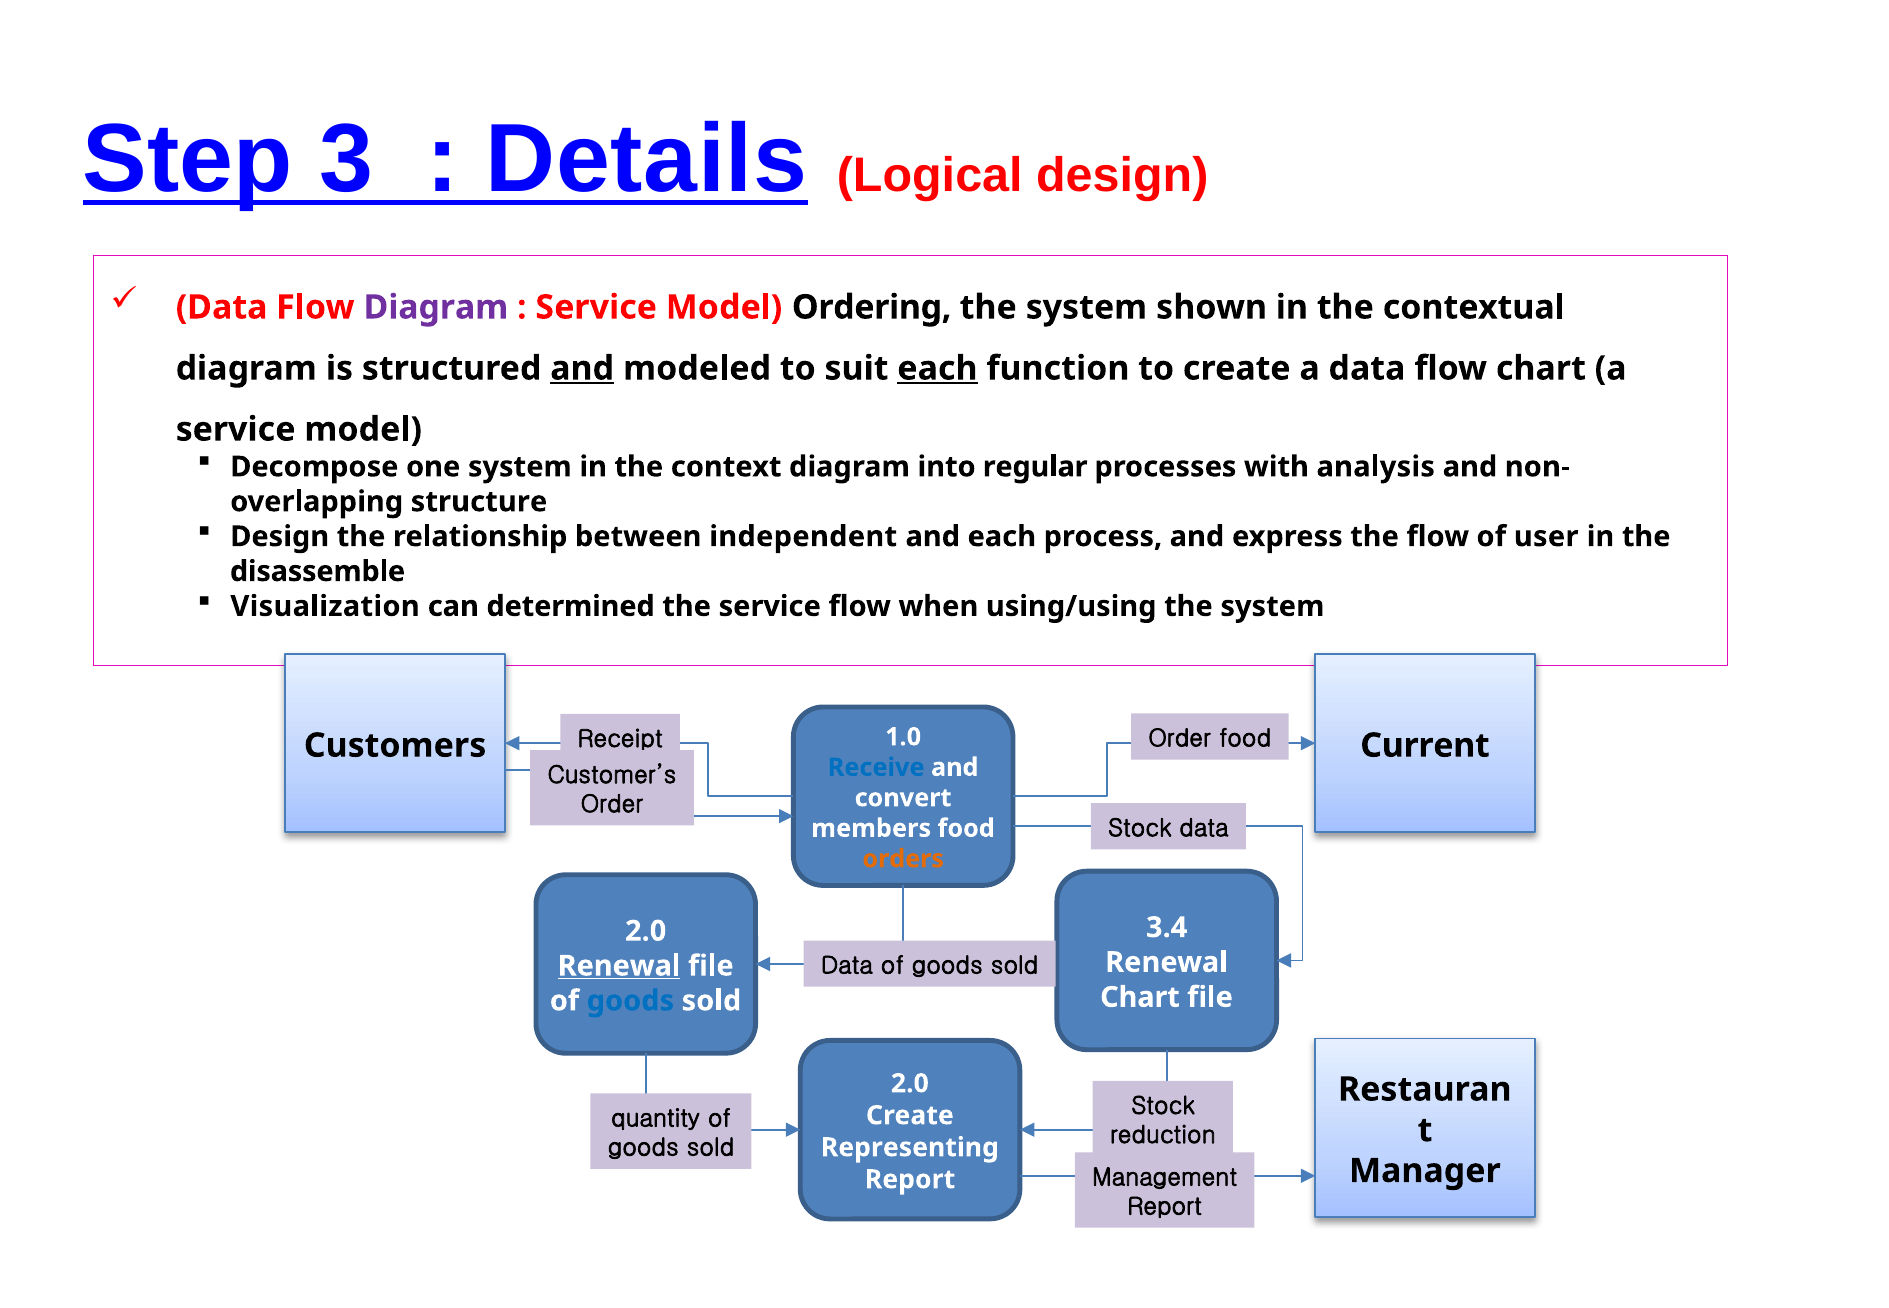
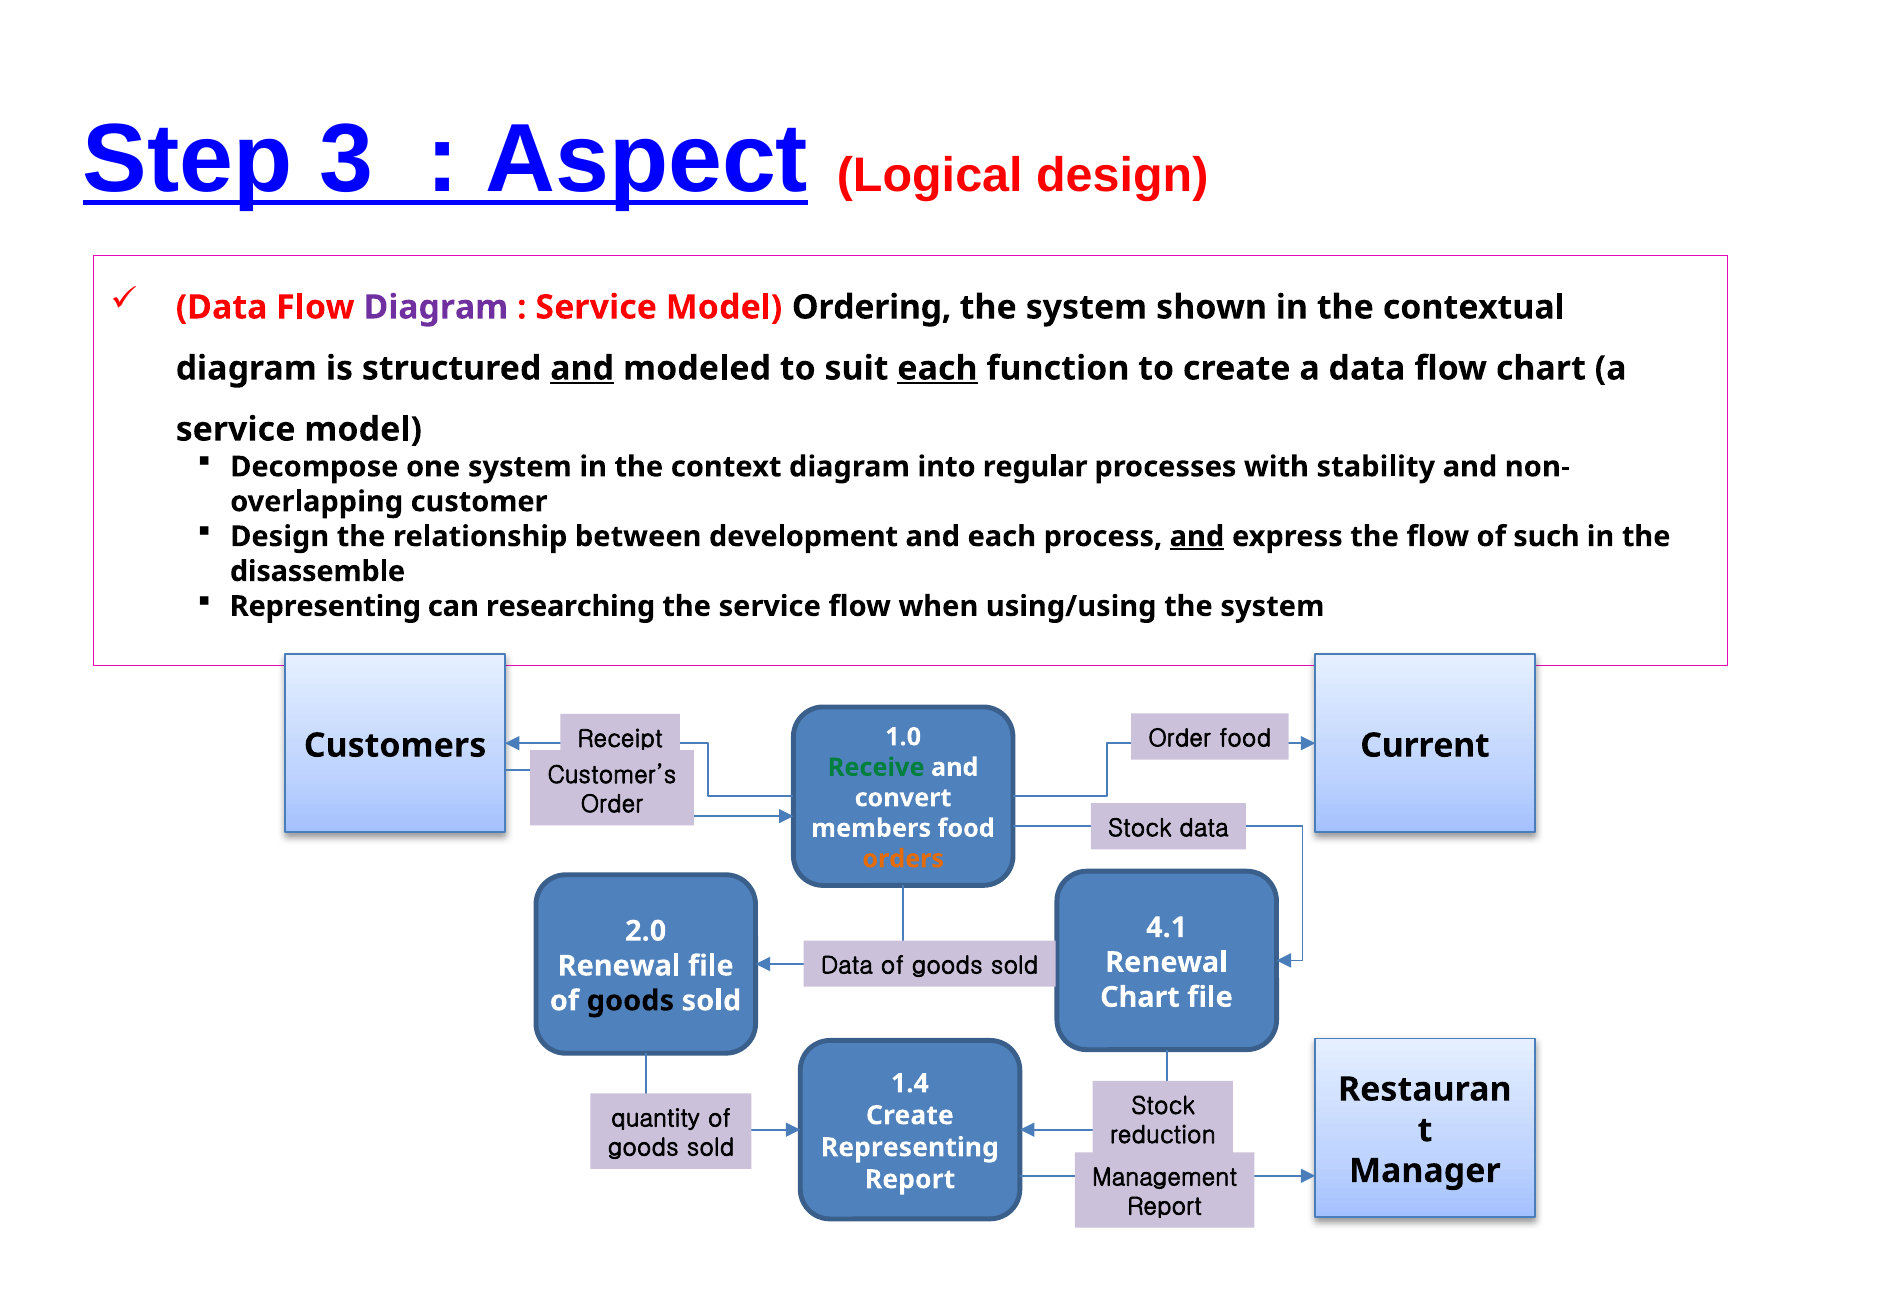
Details: Details -> Aspect (647, 160)
analysis: analysis -> stability (1376, 467)
structure: structure -> customer (479, 502)
independent: independent -> development (804, 537)
and underline: none -> present (1197, 537)
user: user -> such (1546, 537)
Visualization: Visualization -> Representing (325, 606)
determined: determined -> researching (571, 606)
Receive colour: blue -> green (876, 767)
3.4: 3.4 -> 4.1 (1167, 927)
Renewal underline: present -> none (619, 966)
goods colour: blue -> black (630, 1001)
2.0: 2.0 -> 1.4 (910, 1083)
